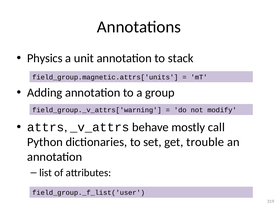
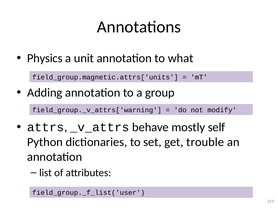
stack: stack -> what (181, 58)
call: call -> self (216, 128)
